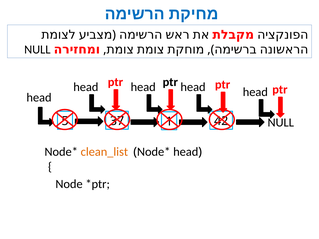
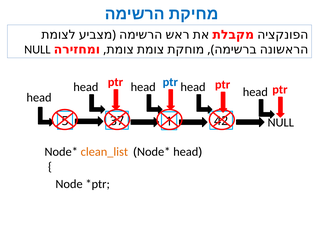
ptr colour: black -> blue (170, 82)
